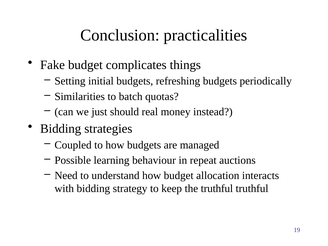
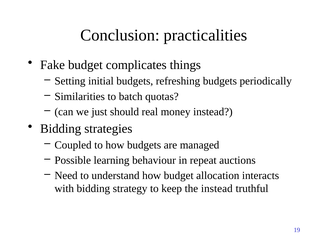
the truthful: truthful -> instead (217, 189)
